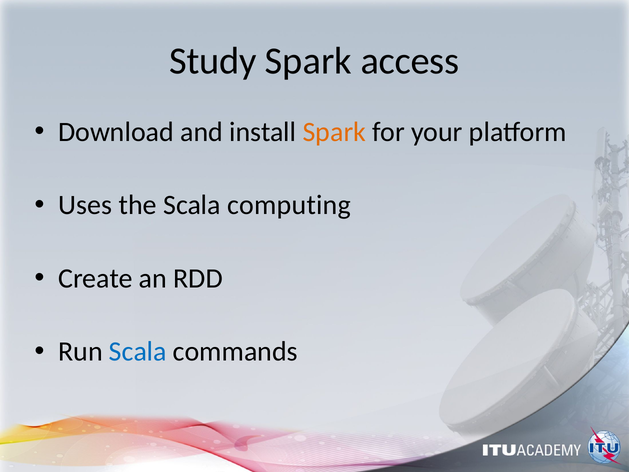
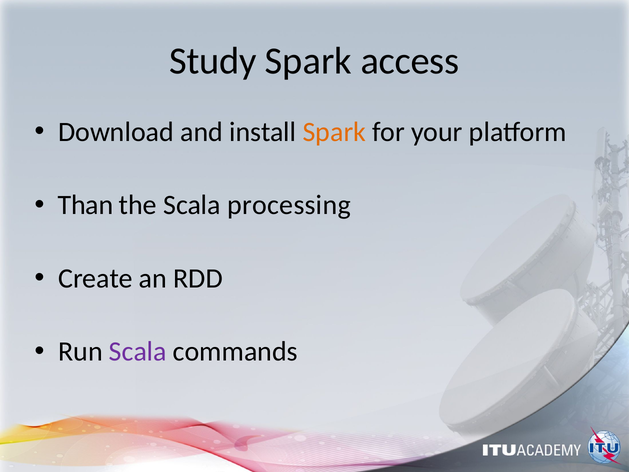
Uses: Uses -> Than (85, 205)
computing: computing -> processing (289, 205)
Scala colour: blue -> purple (138, 352)
